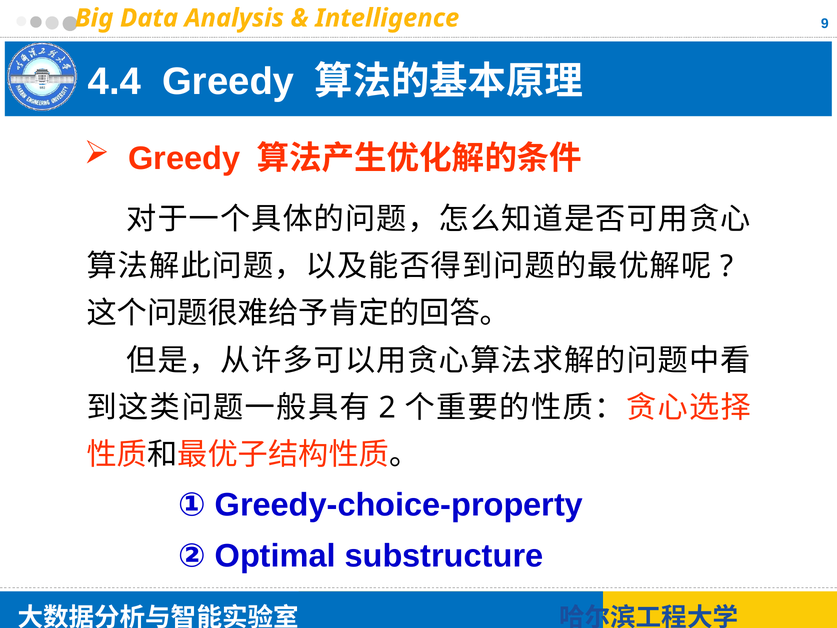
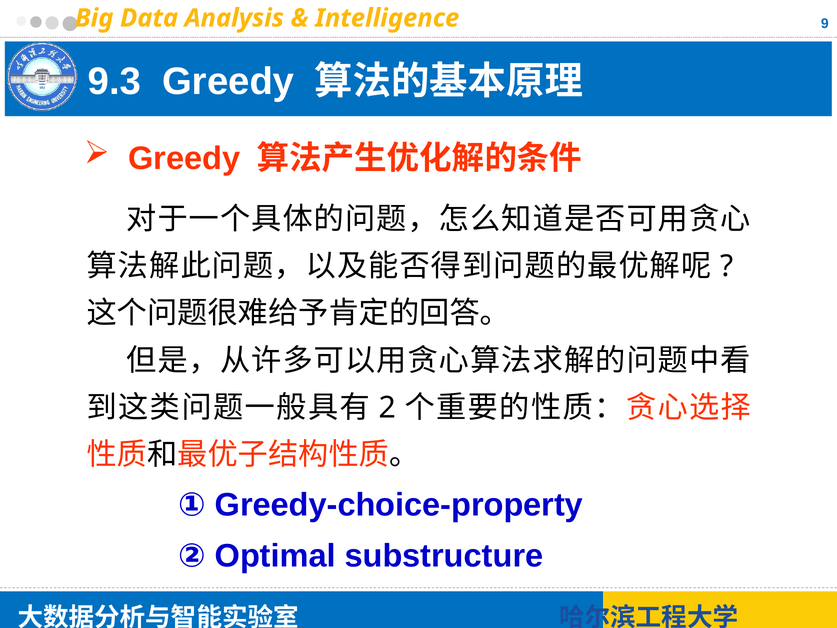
4.4: 4.4 -> 9.3 (114, 81)
